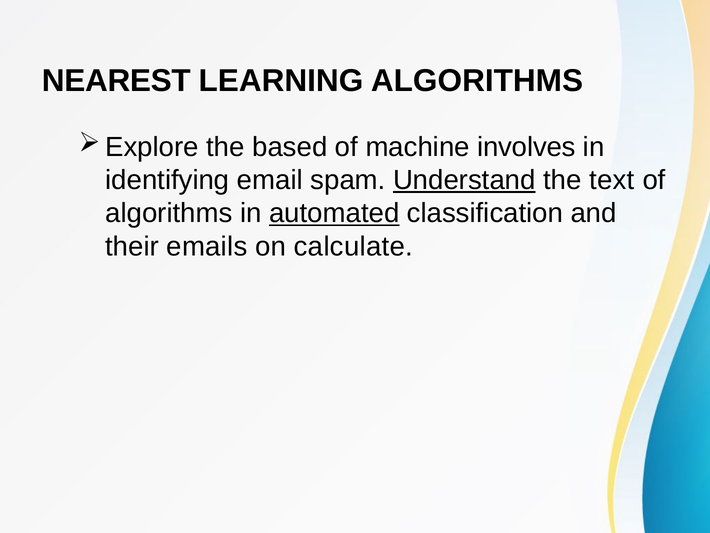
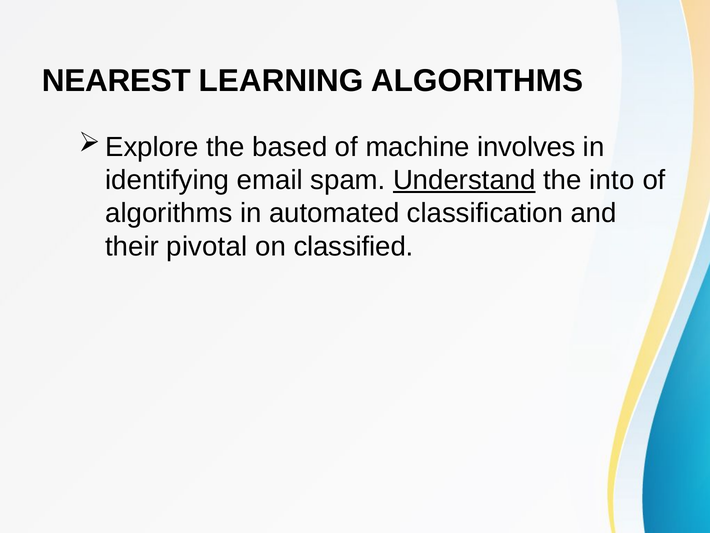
text: text -> into (612, 180)
automated underline: present -> none (334, 213)
emails: emails -> pivotal (207, 246)
calculate: calculate -> classified (354, 246)
